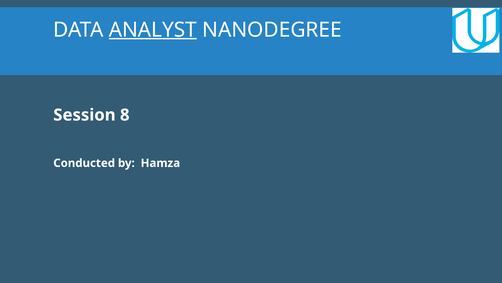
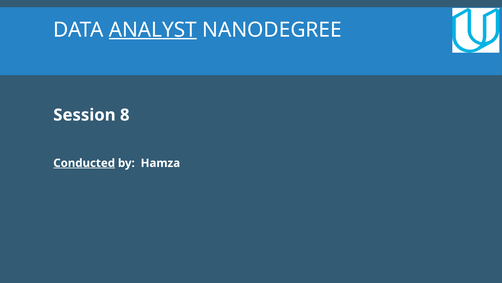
Conducted underline: none -> present (84, 163)
